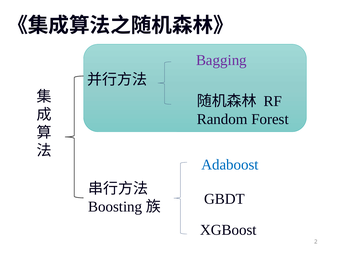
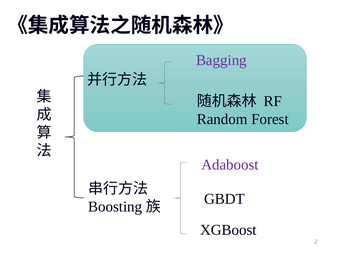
Adaboost colour: blue -> purple (230, 165)
